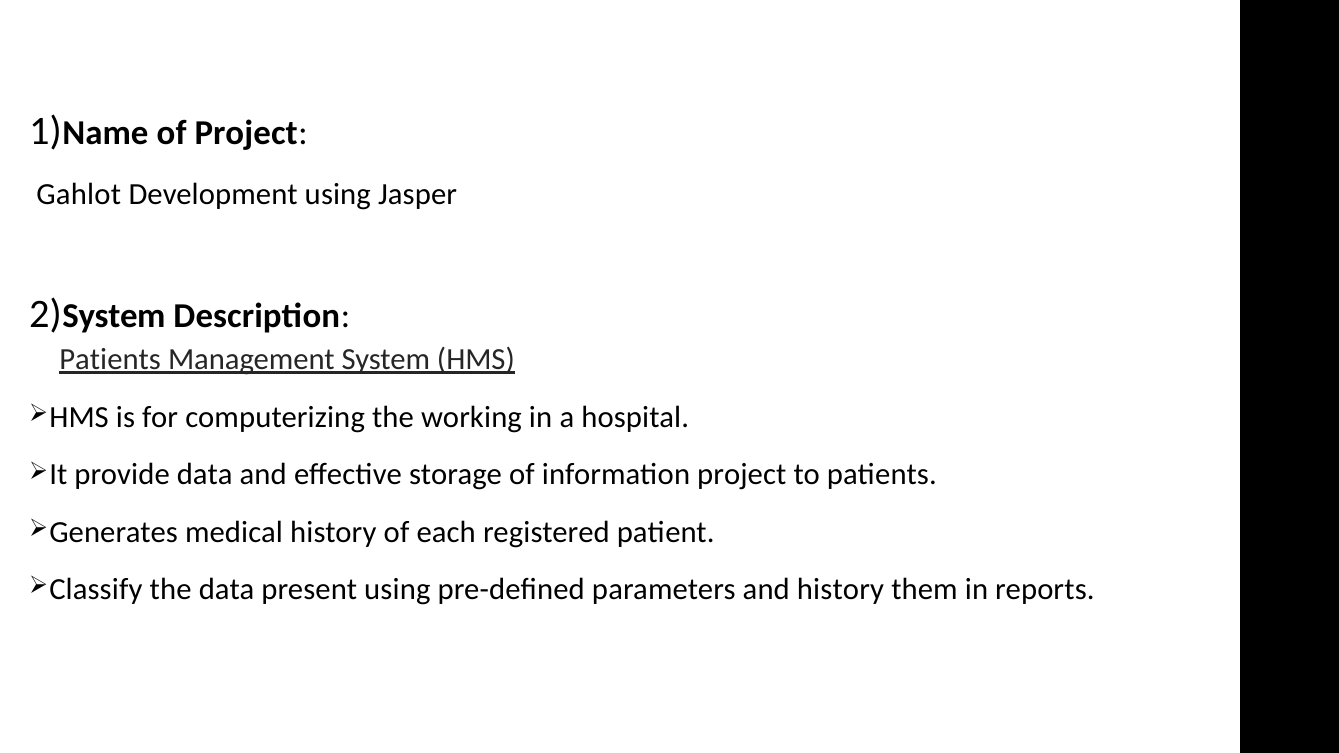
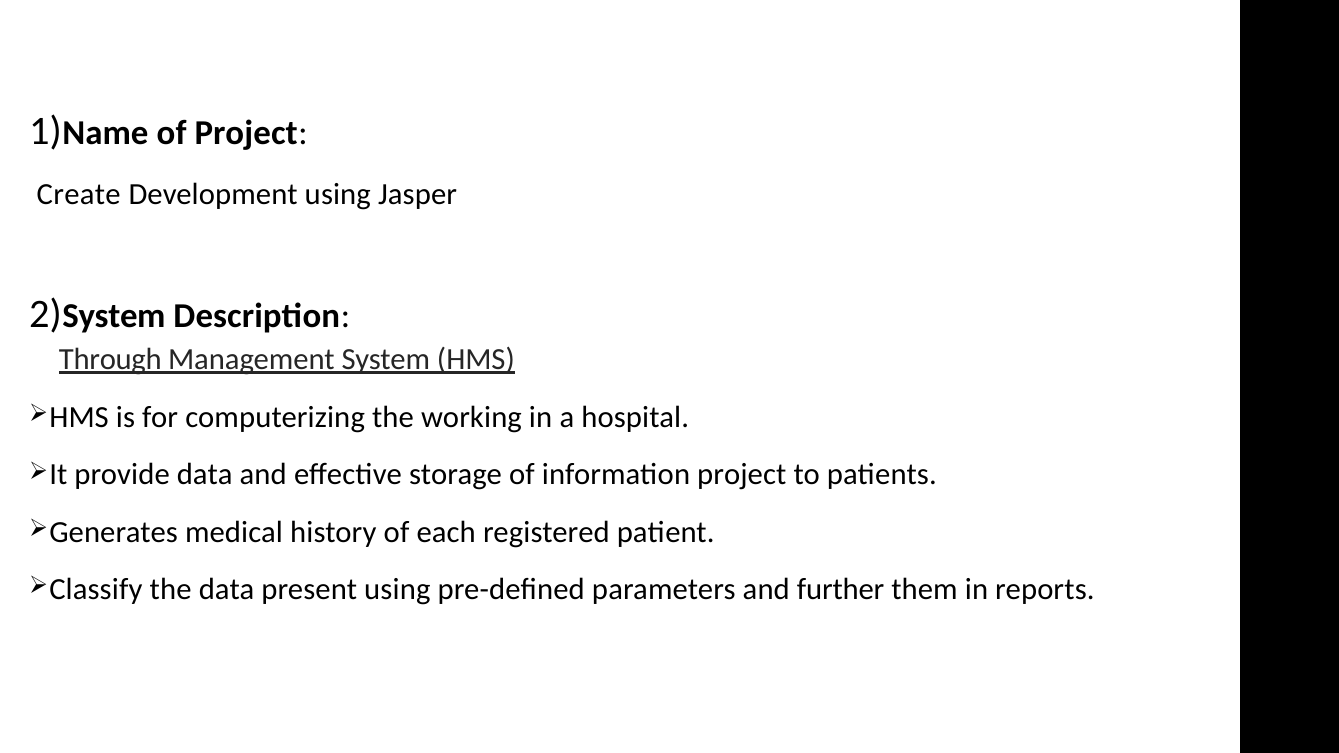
Gahlot: Gahlot -> Create (79, 194)
Patients: Patients -> Through (110, 359)
and history: history -> further (841, 589)
